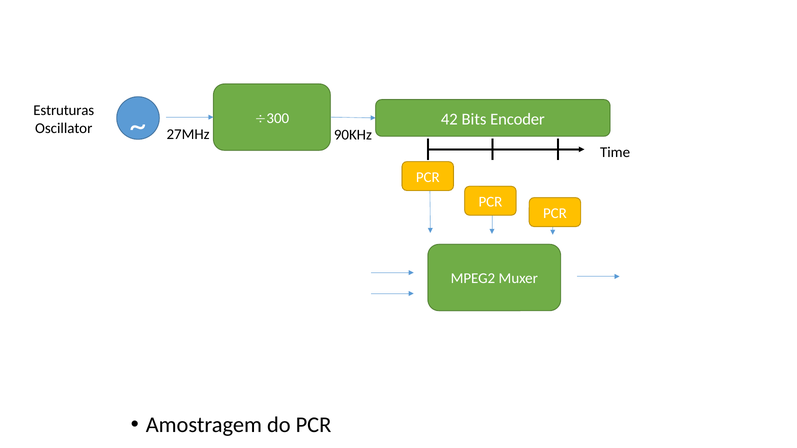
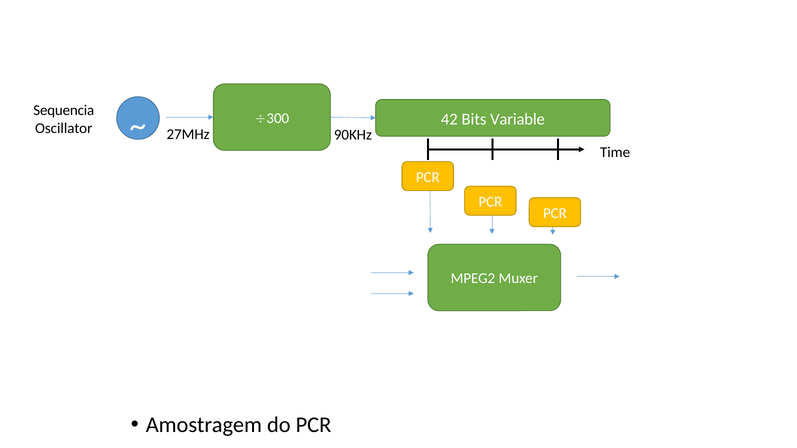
Estruturas: Estruturas -> Sequencia (64, 110)
Encoder: Encoder -> Variable (518, 119)
